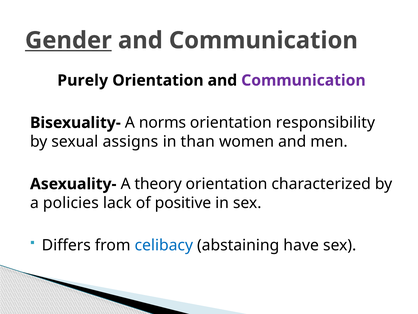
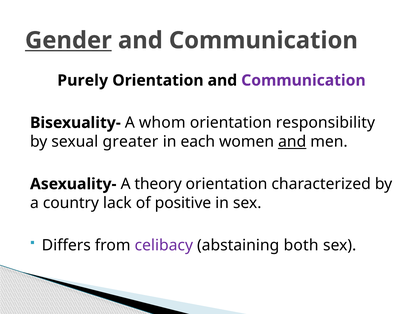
norms: norms -> whom (162, 123)
assigns: assigns -> greater (130, 141)
than: than -> each (198, 141)
and underline: none -> present (292, 141)
policies: policies -> country (71, 203)
celibacy colour: blue -> purple (164, 245)
have: have -> both (301, 245)
